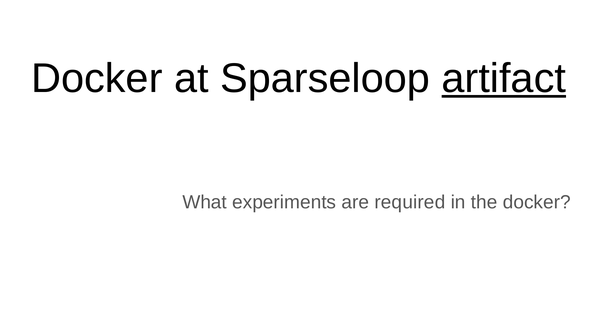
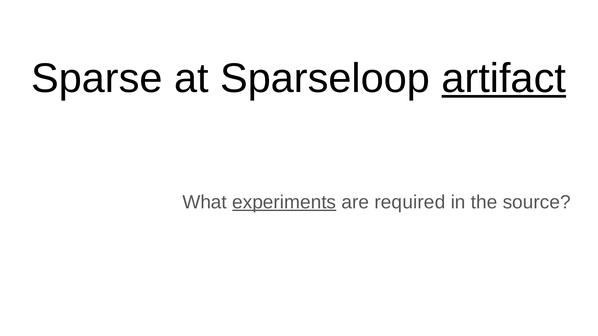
Docker: Docker -> Sparse (97, 79)
experiments underline: none -> present (284, 202)
the docker: docker -> source (537, 202)
